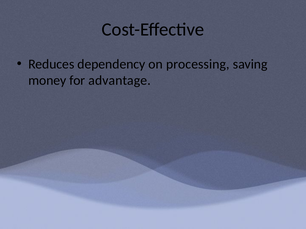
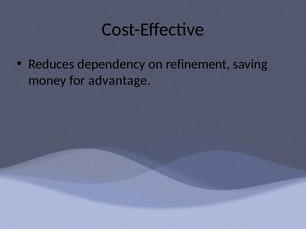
processing: processing -> refinement (198, 64)
